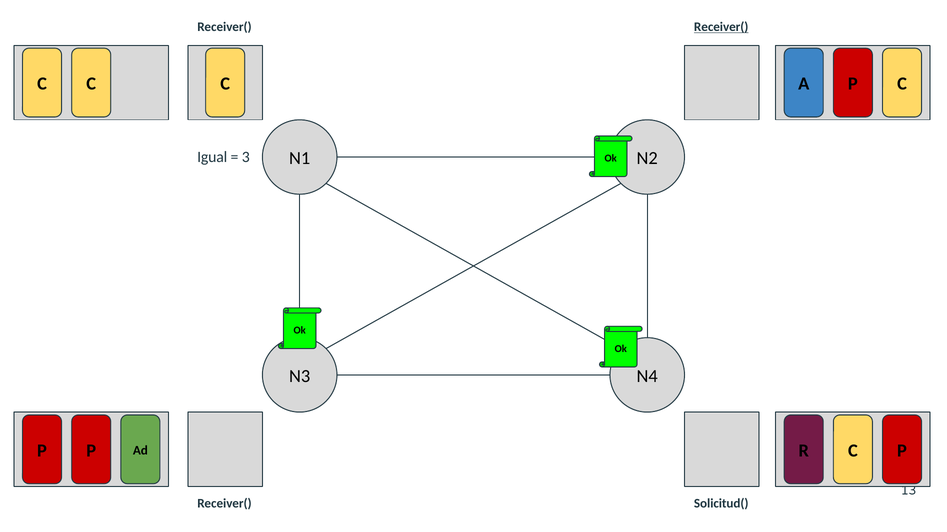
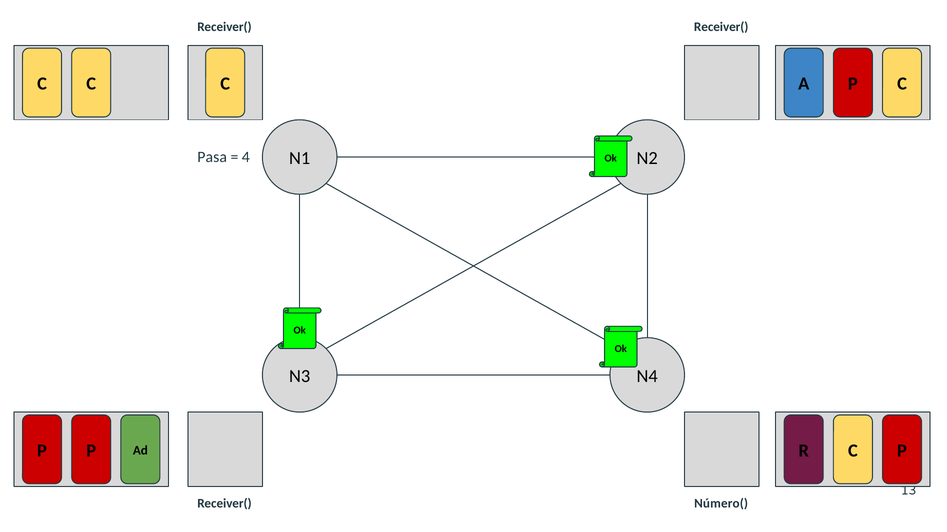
Receiver( underline: present -> none (721, 27)
Igual: Igual -> Pasa (212, 157)
3: 3 -> 4 (246, 157)
Solicitud(: Solicitud( -> Número( (721, 504)
